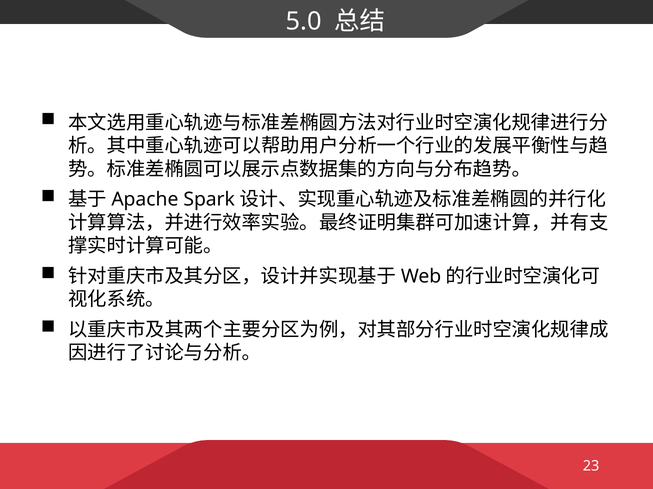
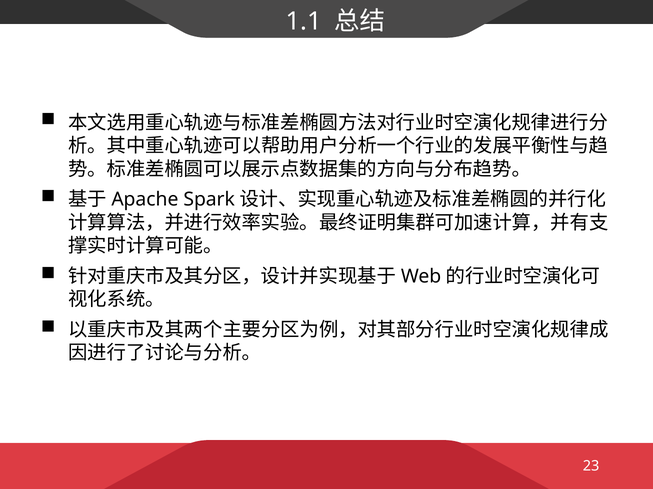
5.0: 5.0 -> 1.1 (304, 21)
